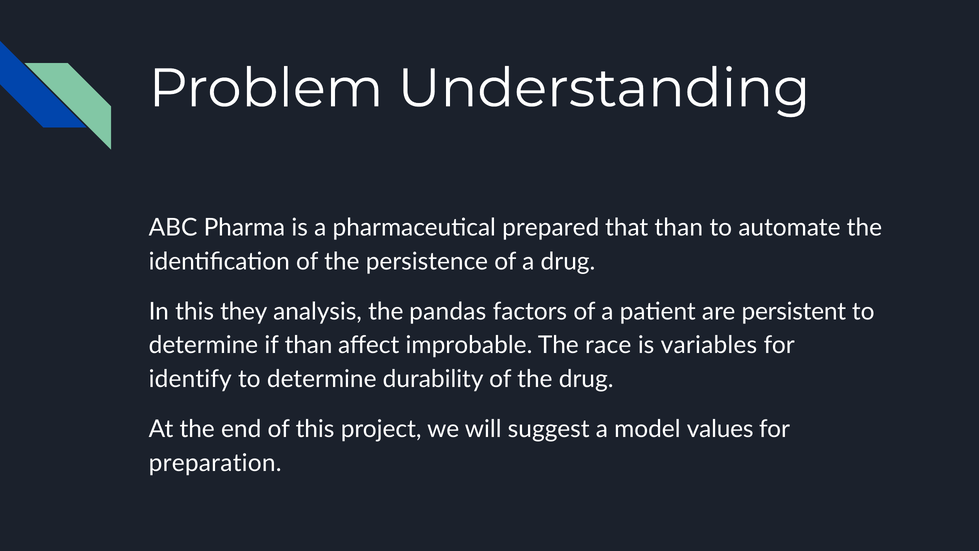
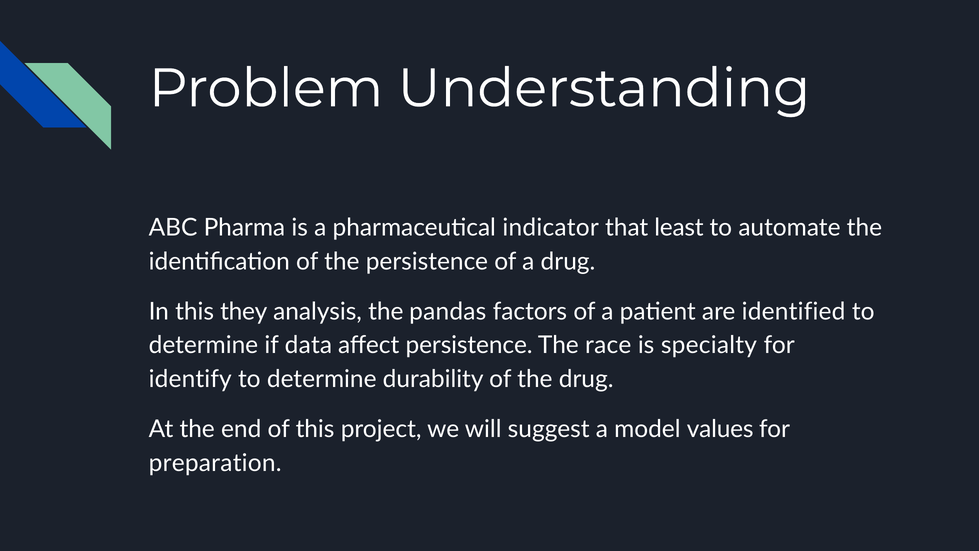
prepared: prepared -> indicator (551, 228)
that than: than -> least (679, 228)
persistent: persistent -> identified (794, 311)
if than: than -> data (308, 345)
affect improbable: improbable -> persistence (469, 345)
variables: variables -> specialty (709, 345)
